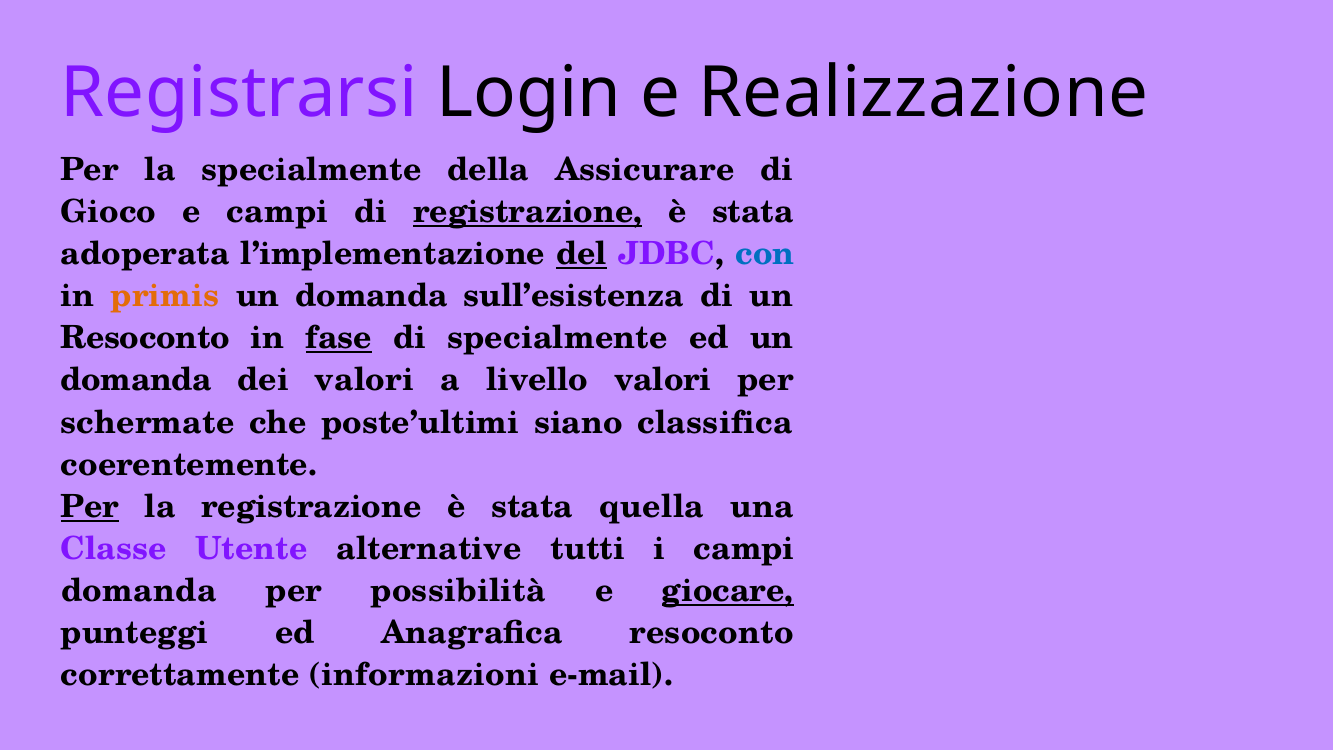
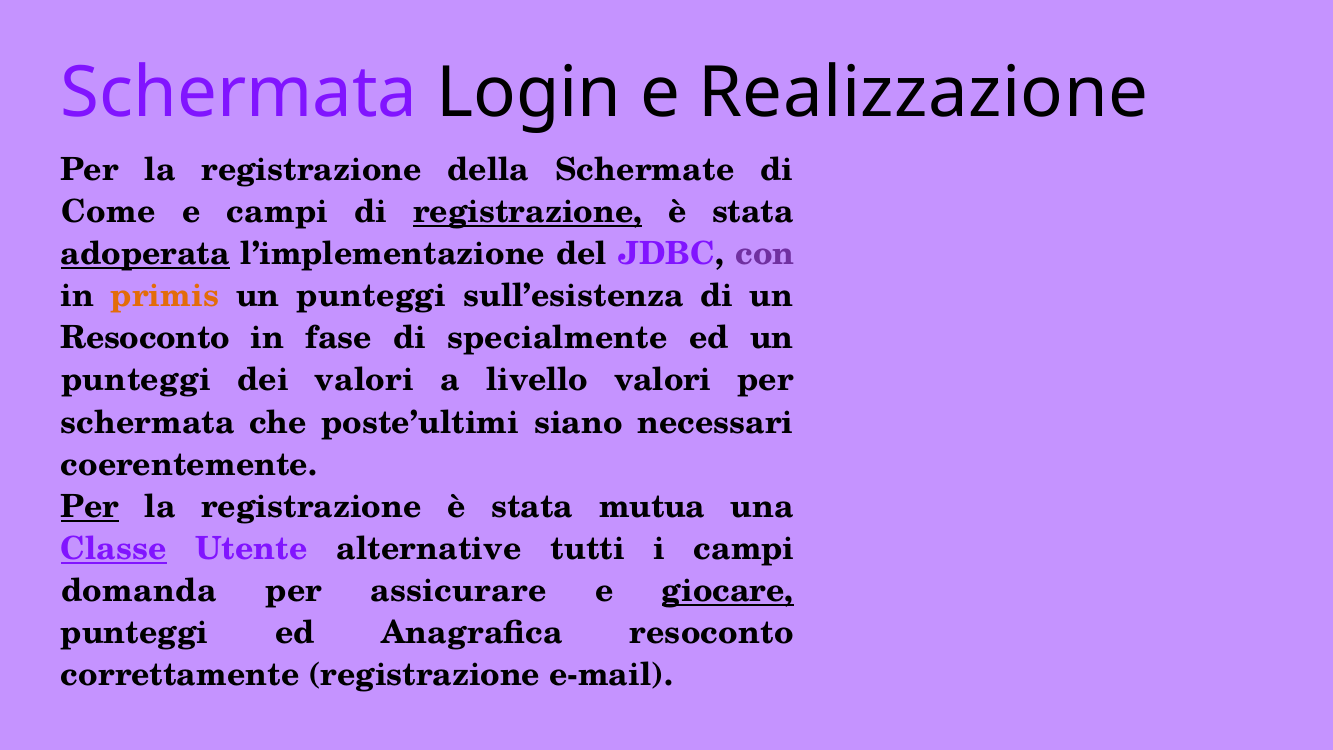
Registrarsi: Registrarsi -> Schermata (239, 93)
specialmente: specialmente -> registrazione (312, 170)
Assicurare: Assicurare -> Schermate (645, 170)
Gioco: Gioco -> Come (109, 212)
adoperata underline: none -> present (145, 254)
del underline: present -> none (582, 254)
con colour: blue -> purple (765, 254)
domanda: domanda -> punteggi (371, 296)
fase underline: present -> none (339, 338)
domanda: domanda -> punteggi (136, 380)
schermate: schermate -> schermata (148, 422)
classifica: classifica -> necessari (715, 422)
quella: quella -> mutua (652, 507)
Classe underline: none -> present (114, 549)
possibilità: possibilità -> assicurare (458, 591)
correttamente informazioni: informazioni -> registrazione (424, 675)
